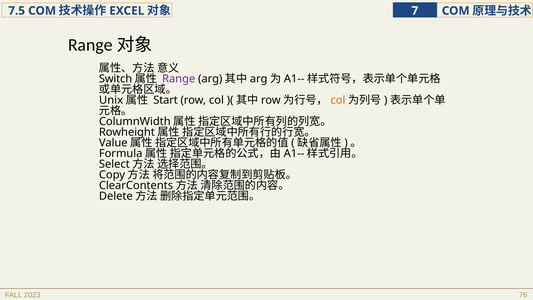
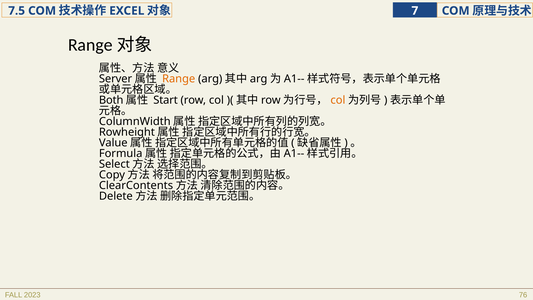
Switch: Switch -> Server (116, 79)
Range colour: purple -> orange (179, 79)
Unix: Unix -> Both (111, 100)
